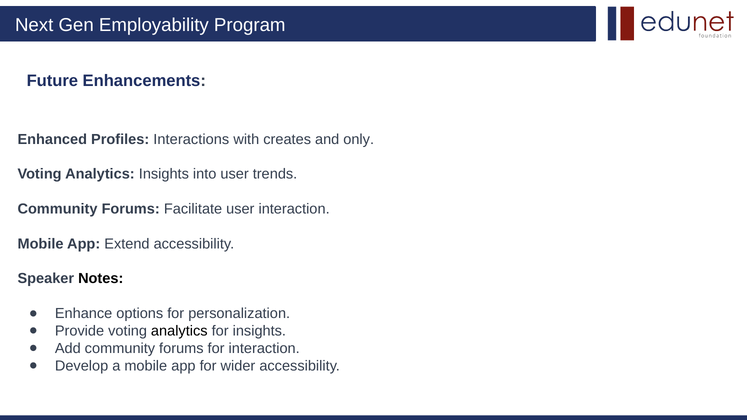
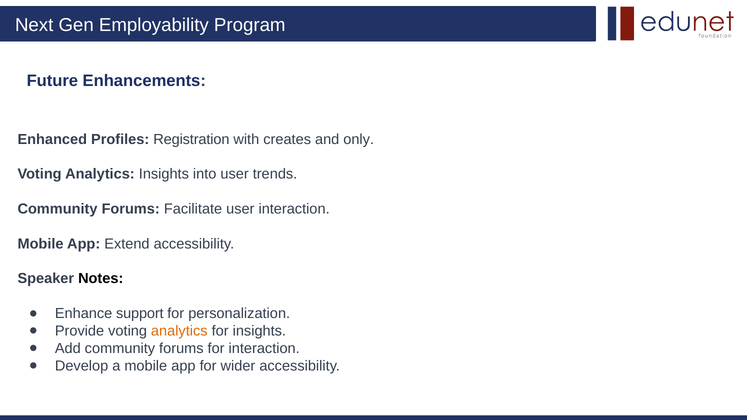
Interactions: Interactions -> Registration (191, 139)
options: options -> support (140, 314)
analytics colour: black -> orange (179, 331)
